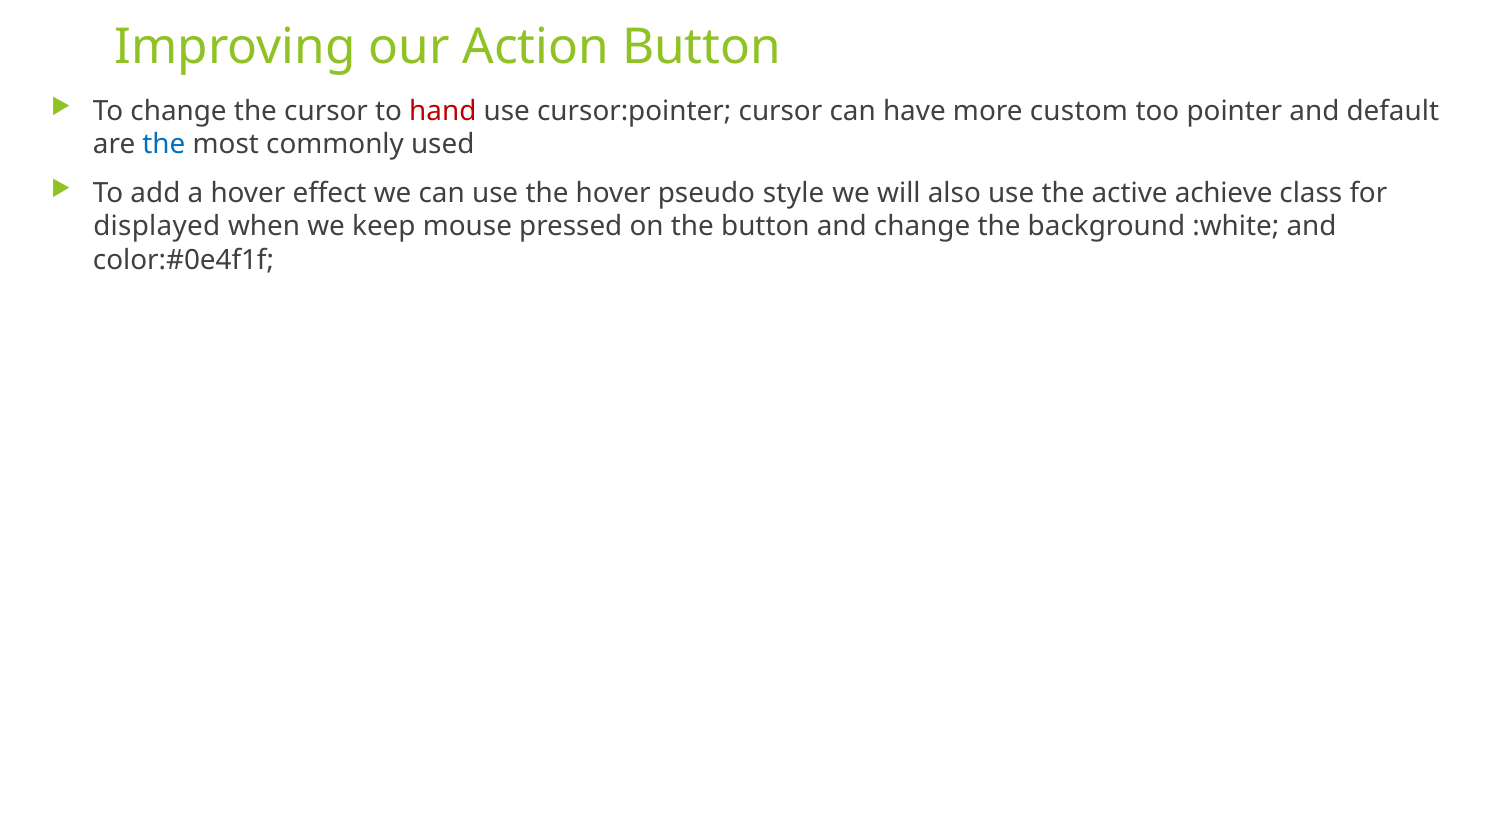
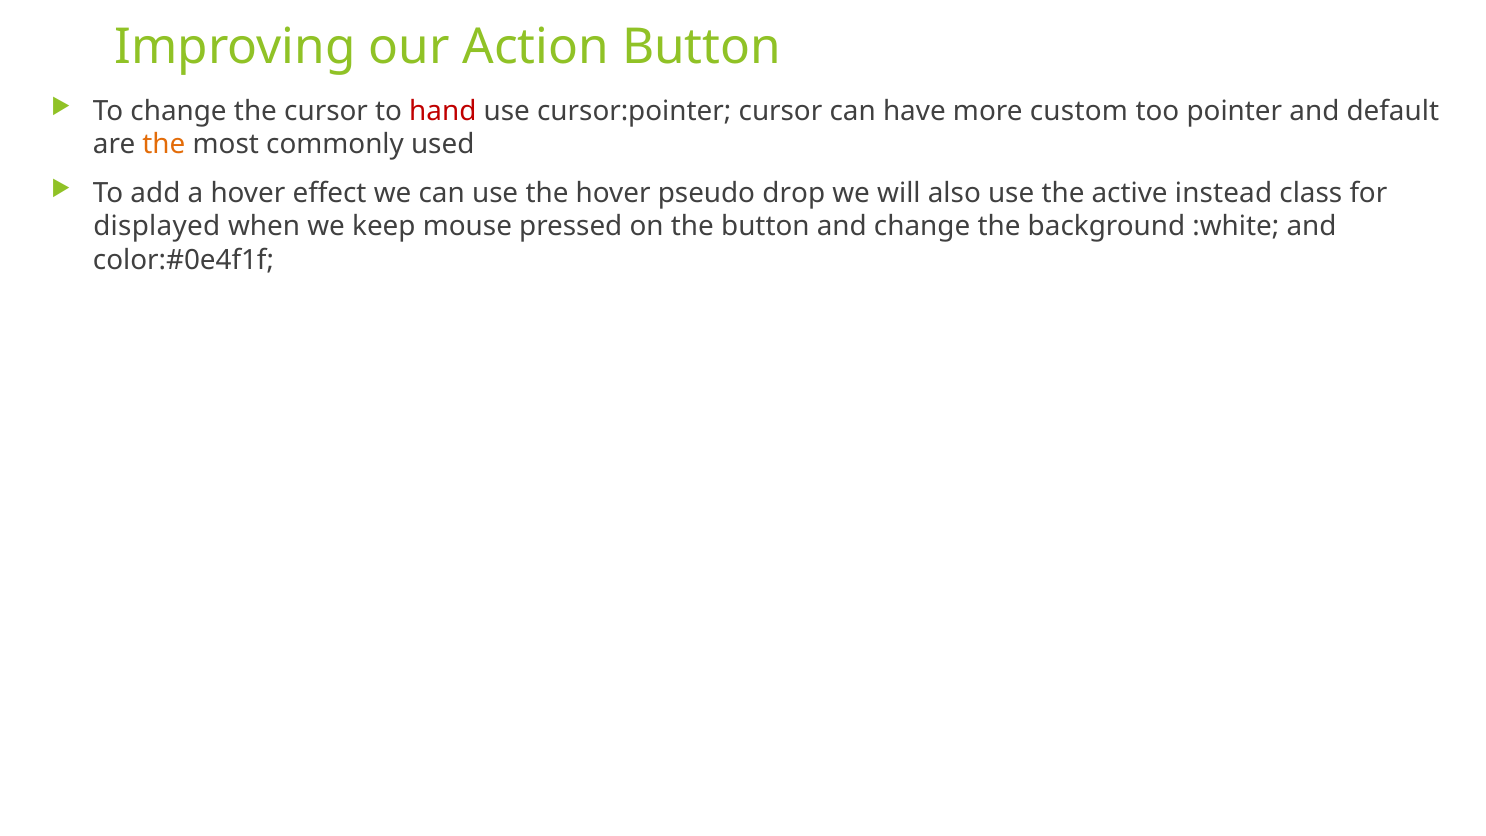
the colour: blue -> orange (164, 144)
style: style -> drop (794, 193)
achieve: achieve -> instead (1224, 193)
